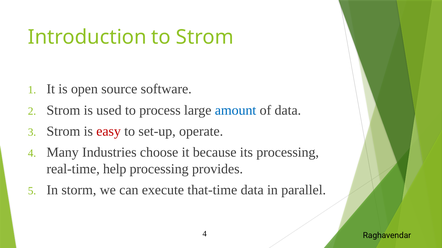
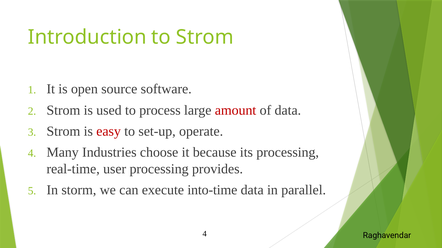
amount colour: blue -> red (236, 110)
help: help -> user (115, 169)
that-time: that-time -> into-time (212, 191)
